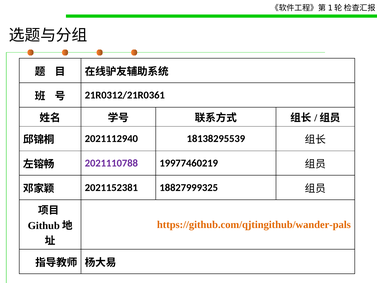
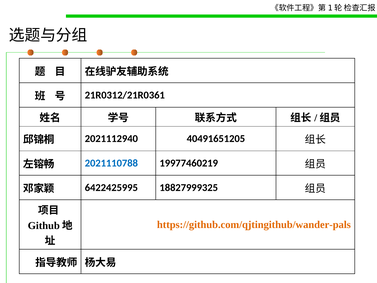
18138295539: 18138295539 -> 40491651205 (216, 139)
2021110788 colour: purple -> blue (111, 163)
2021152381: 2021152381 -> 6422425995 (111, 188)
